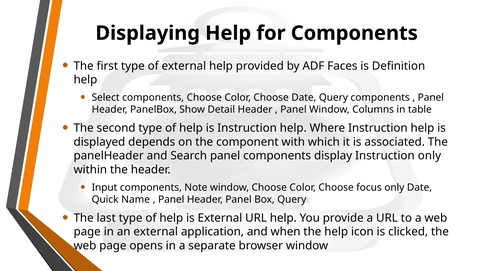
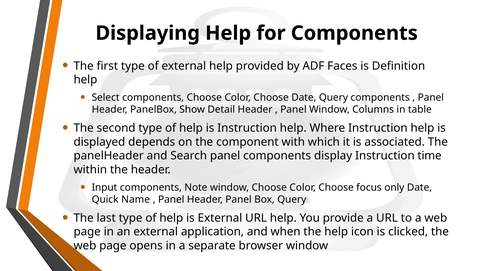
Instruction only: only -> time (430, 156)
